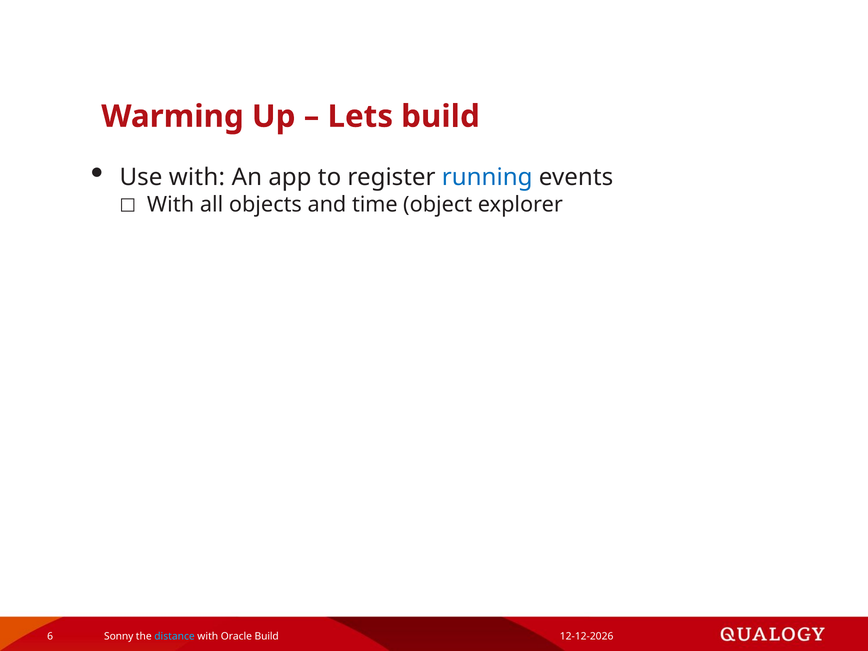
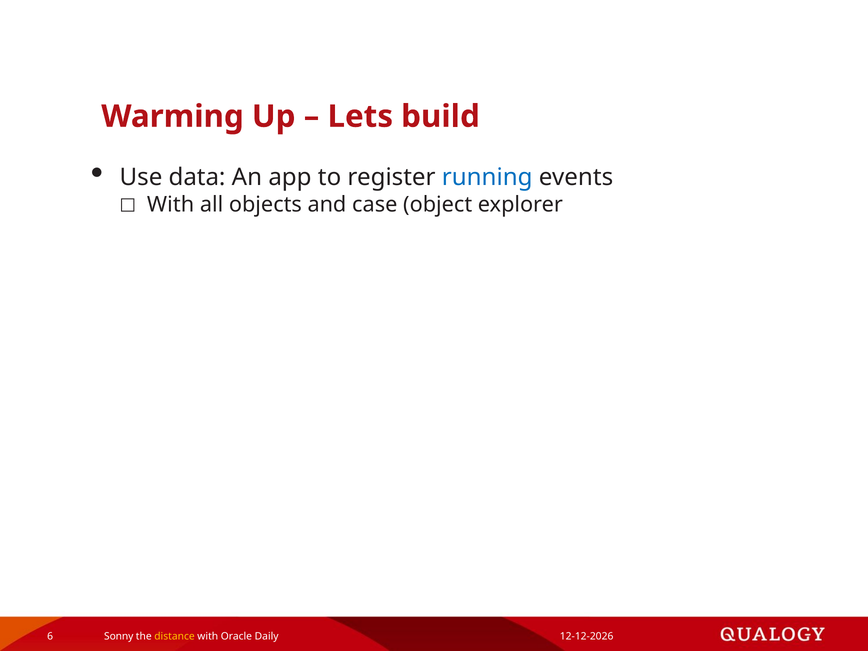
Use with: with -> data (197, 177)
time: time -> case (375, 205)
distance colour: light blue -> yellow (175, 636)
Oracle Build: Build -> Daily (267, 636)
